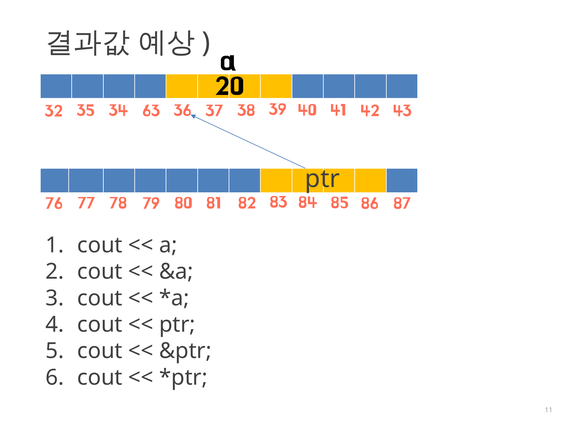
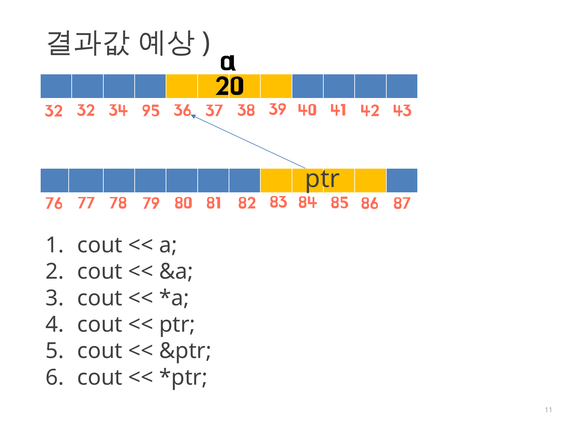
32 35: 35 -> 32 (86, 110)
63: 63 -> 95 (151, 110)
